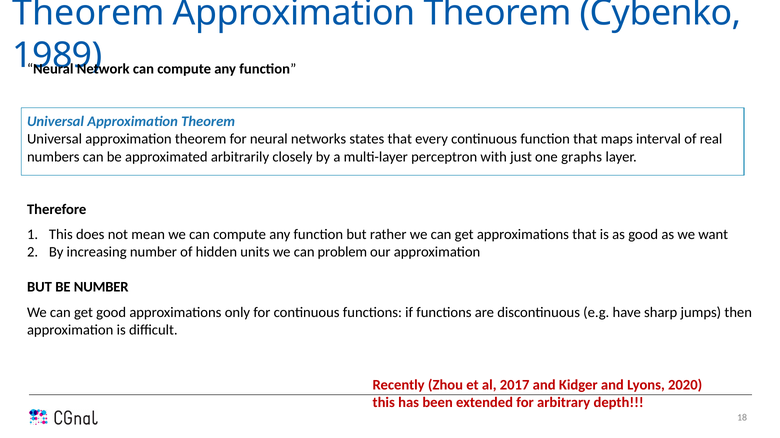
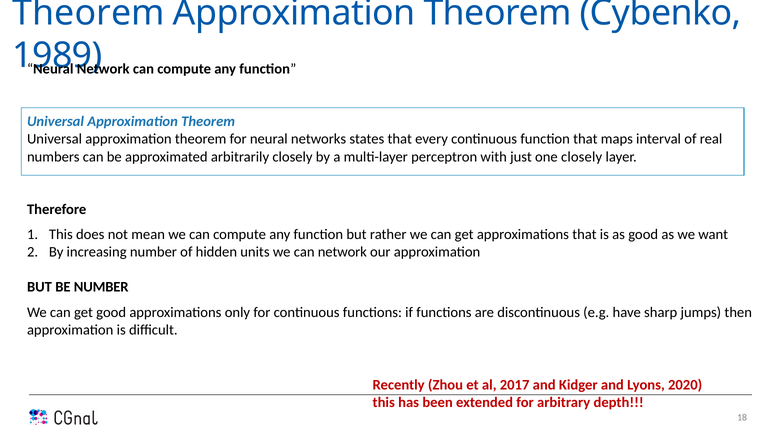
one graphs: graphs -> closely (582, 157)
can problem: problem -> network (342, 253)
